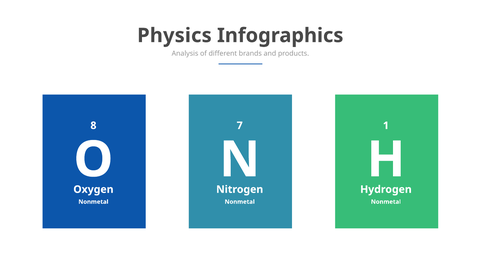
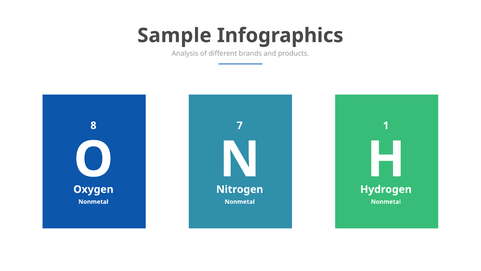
Physics: Physics -> Sample (174, 35)
